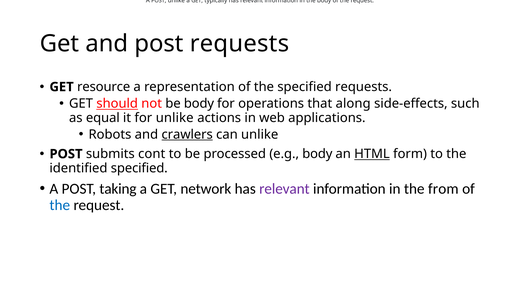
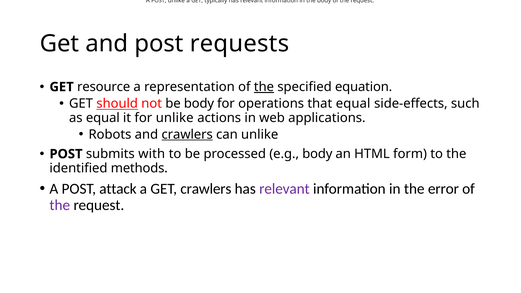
the underline: none -> present (264, 87)
specified requests: requests -> equation (364, 87)
that along: along -> equal (353, 104)
cont: cont -> with (152, 154)
HTML underline: present -> none (372, 154)
identified specified: specified -> methods (139, 168)
taking: taking -> attack (118, 189)
GET network: network -> crawlers (206, 189)
from: from -> error (443, 189)
the colour: blue -> purple (60, 205)
